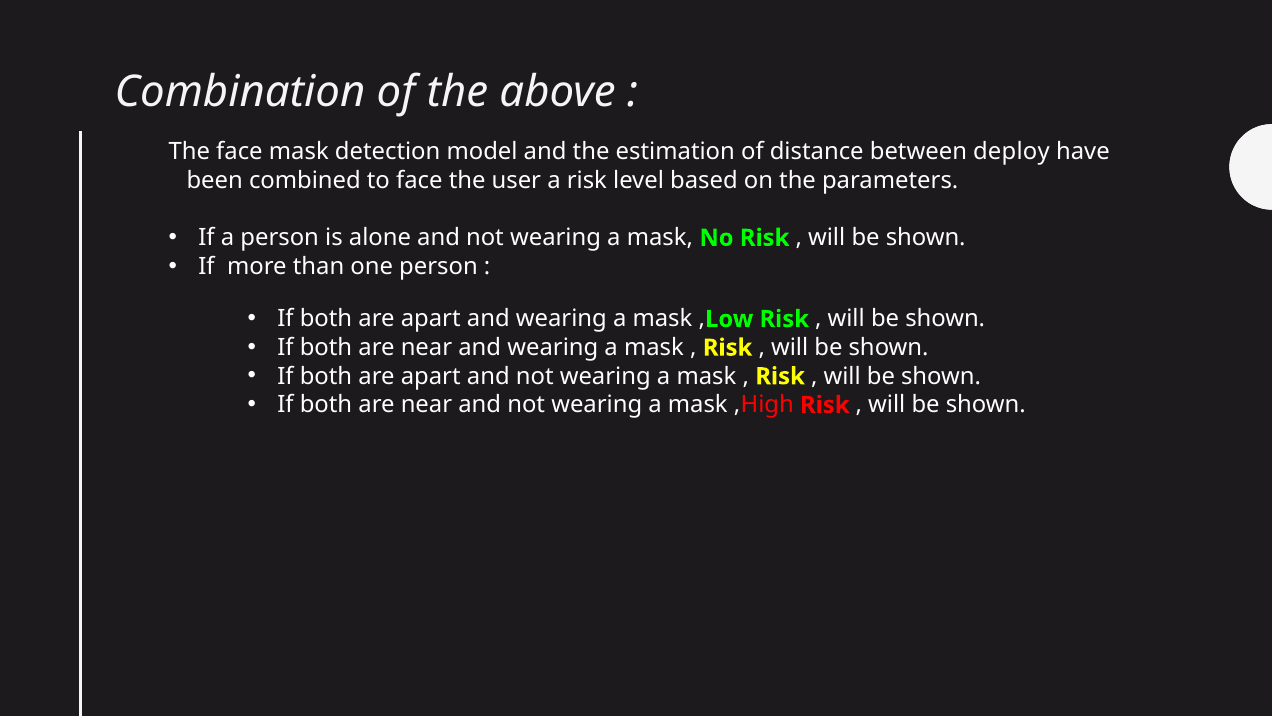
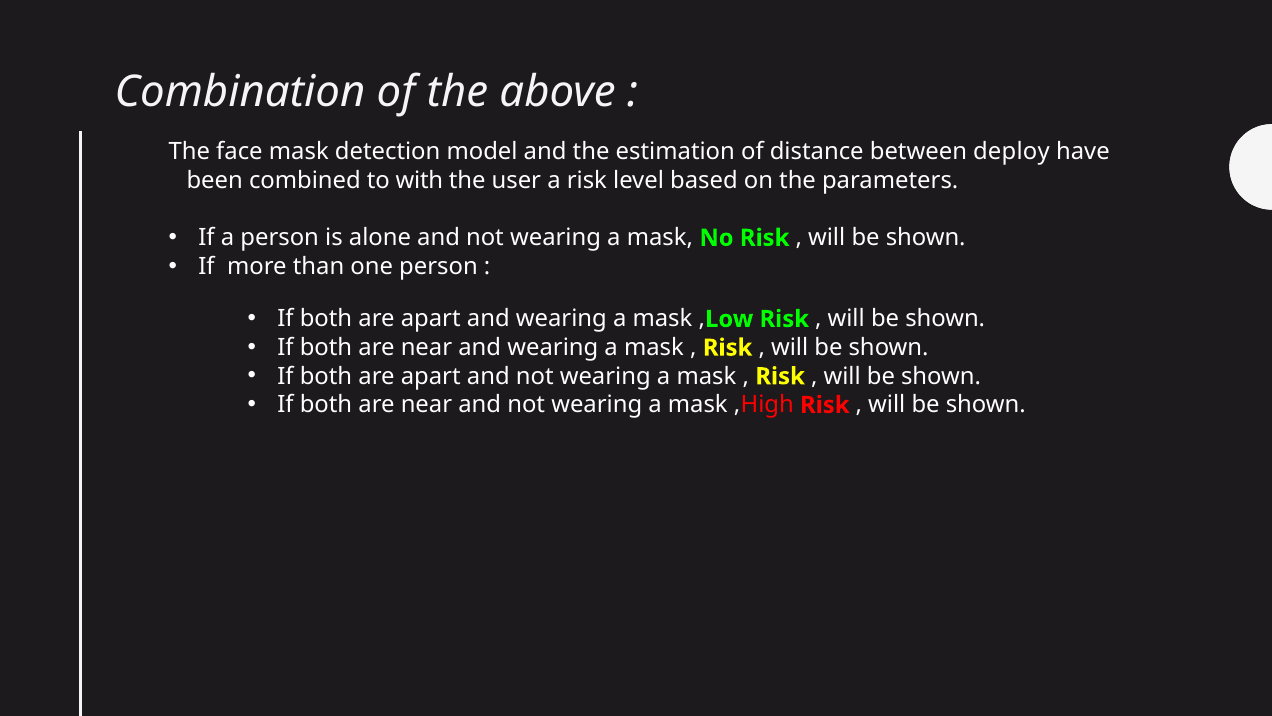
to face: face -> with (419, 180)
